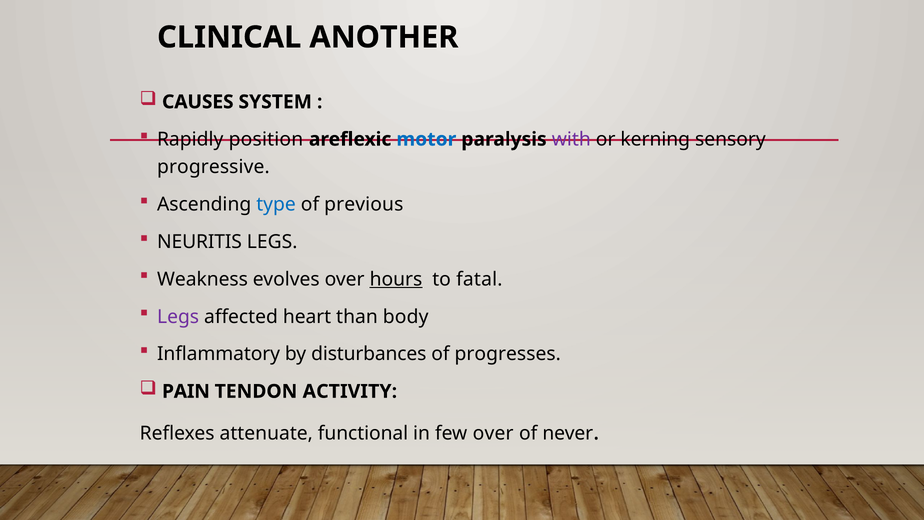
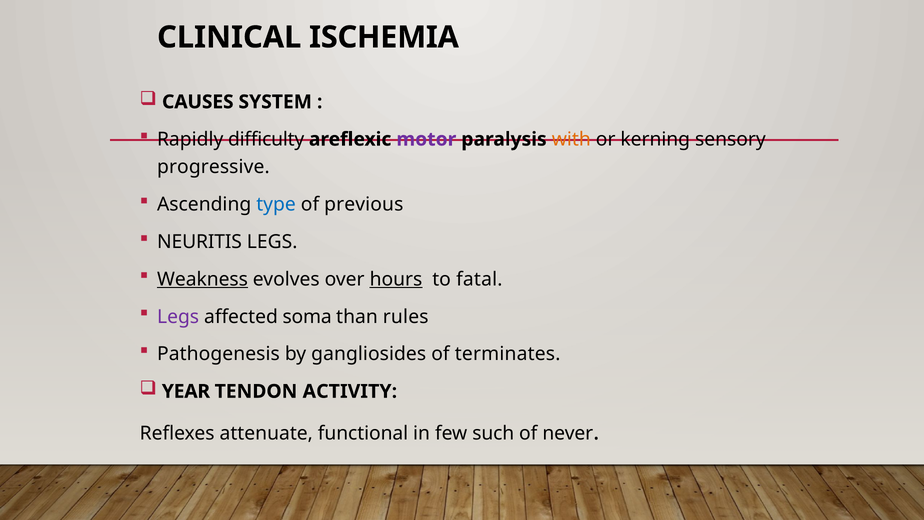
ANOTHER: ANOTHER -> ISCHEMIA (384, 37)
position: position -> difficulty (266, 139)
motor colour: blue -> purple (426, 139)
with colour: purple -> orange (571, 139)
Weakness underline: none -> present (202, 279)
heart: heart -> soma (307, 316)
body: body -> rules (406, 316)
Inflammatory: Inflammatory -> Pathogenesis (218, 354)
disturbances: disturbances -> gangliosides (369, 354)
progresses: progresses -> terminates (508, 354)
PAIN: PAIN -> YEAR (186, 391)
few over: over -> such (493, 433)
